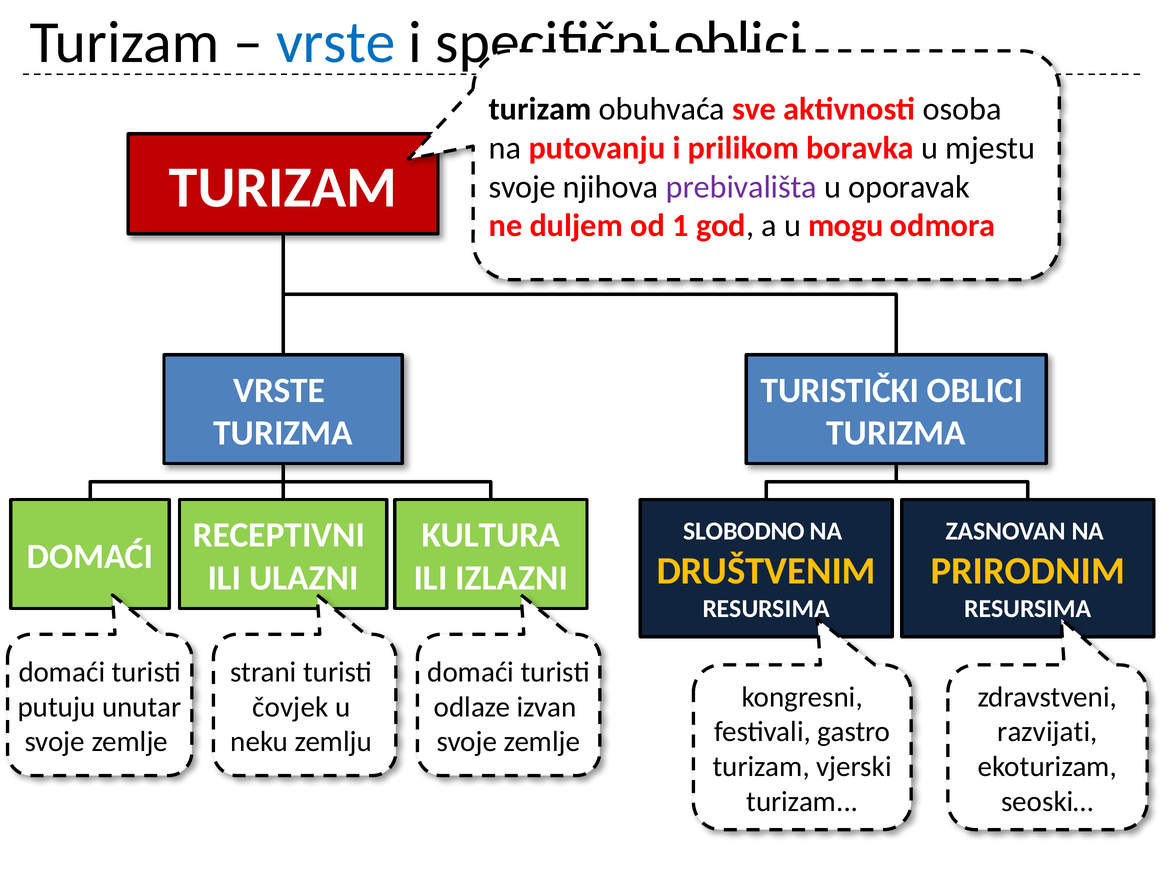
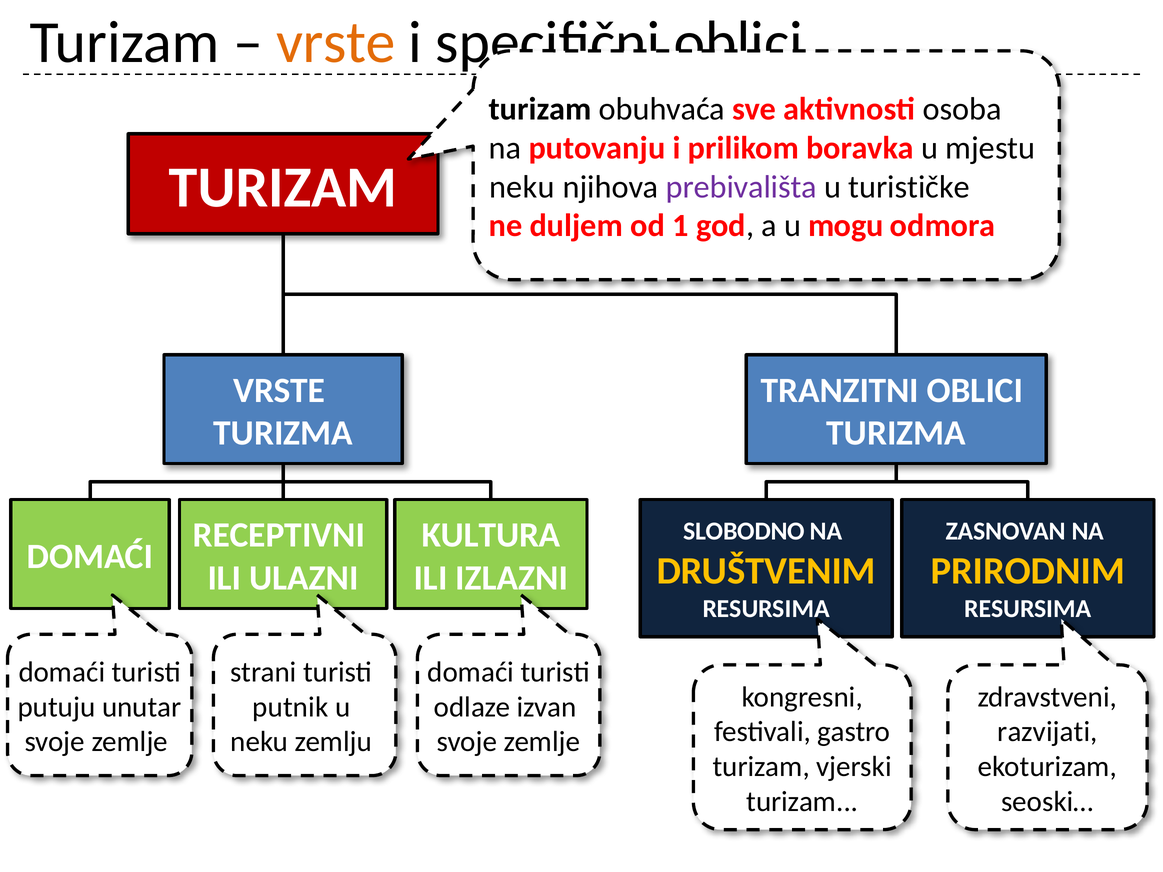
vrste colour: blue -> orange (336, 42)
svoje: svoje -> neku (522, 187)
oporavak: oporavak -> turističke (909, 187)
TURISTIČKI: TURISTIČKI -> TRANZITNI (840, 390)
čovjek: čovjek -> putnik (290, 707)
